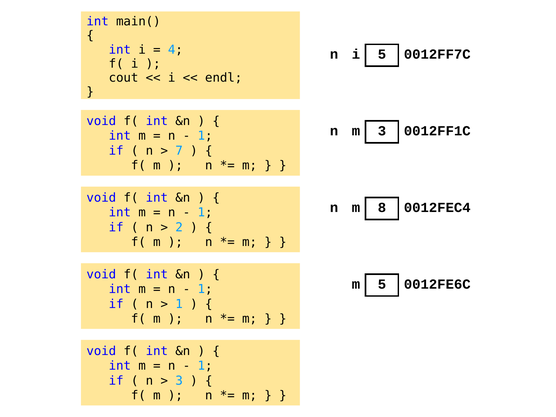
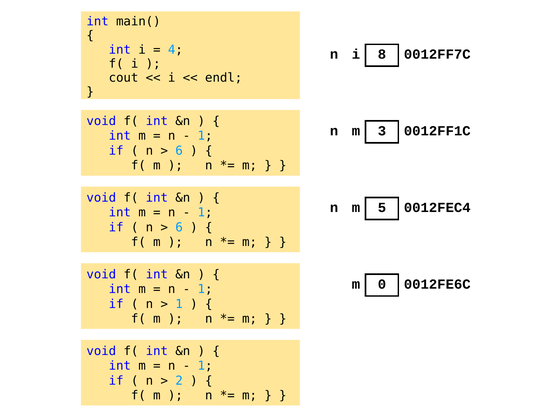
i 5: 5 -> 8 (382, 54)
7: 7 -> 6 (179, 151)
8: 8 -> 5 (382, 208)
2: 2 -> 6 (179, 227)
m 5: 5 -> 0 (382, 284)
3: 3 -> 2 (179, 381)
